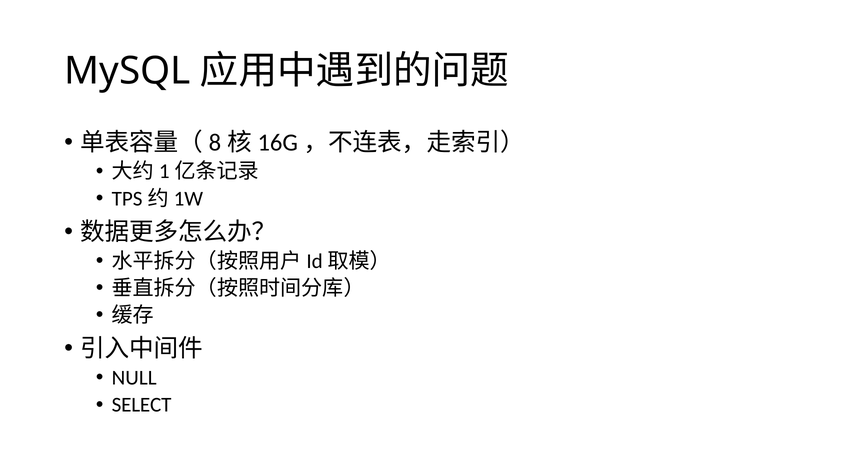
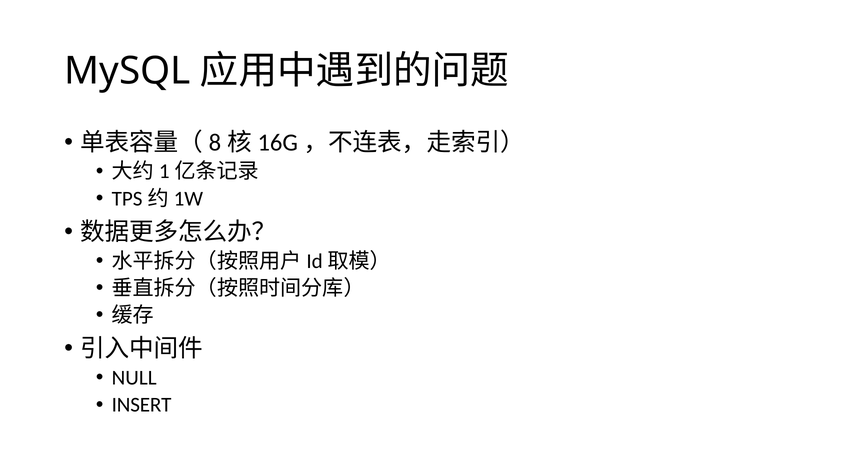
SELECT: SELECT -> INSERT (142, 405)
